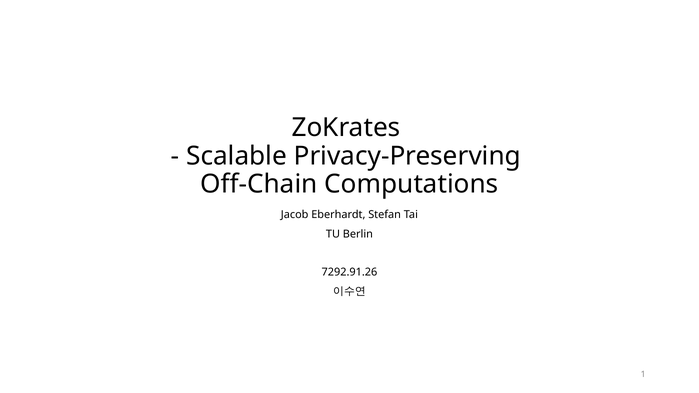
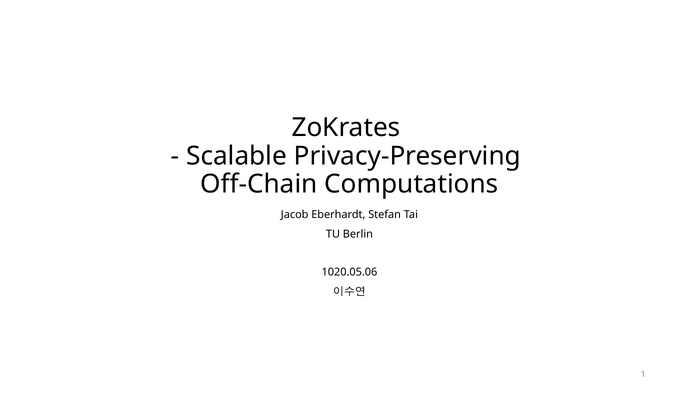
7292.91.26: 7292.91.26 -> 1020.05.06 (349, 272)
